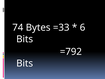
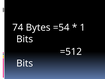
=33: =33 -> =54 (61, 27)
6: 6 -> 1 (83, 27)
=792: =792 -> =512 (71, 52)
